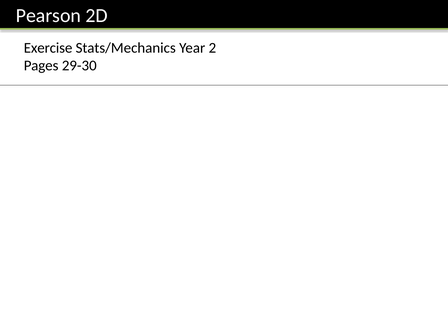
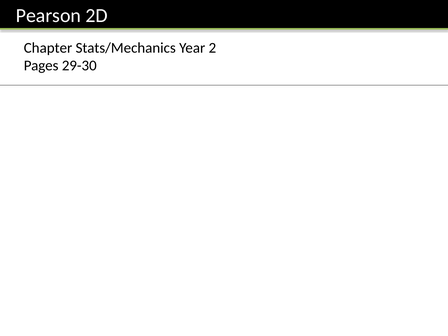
Exercise: Exercise -> Chapter (48, 48)
